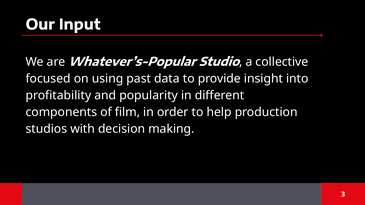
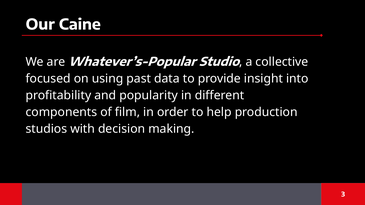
Input: Input -> Caine (80, 25)
